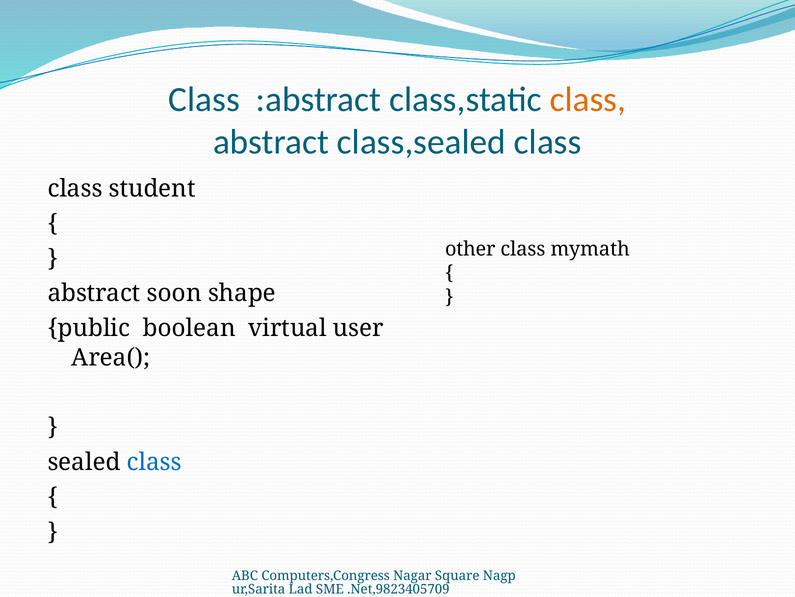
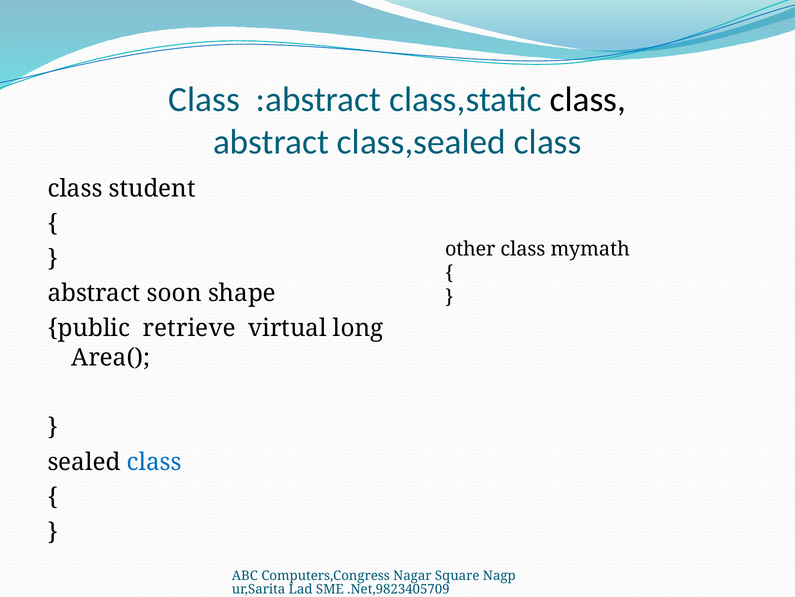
class colour: orange -> black (588, 99)
boolean: boolean -> retrieve (189, 328)
user: user -> long (358, 328)
